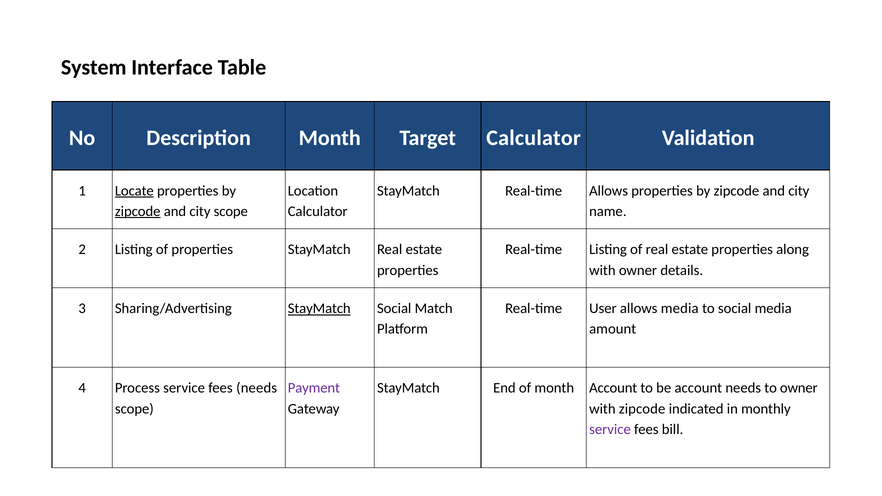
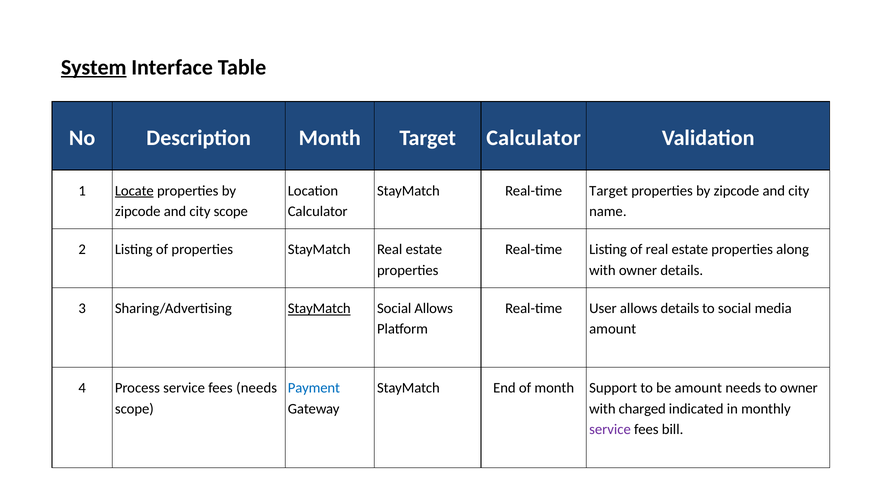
System underline: none -> present (94, 67)
Real-time Allows: Allows -> Target (609, 191)
zipcode underline: present -> none (138, 211)
Social Match: Match -> Allows (434, 309)
allows media: media -> details (680, 309)
Payment colour: purple -> blue (314, 388)
month Account: Account -> Support (613, 388)
be account: account -> amount (698, 388)
with zipcode: zipcode -> charged (642, 409)
